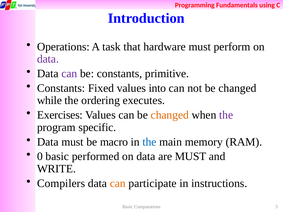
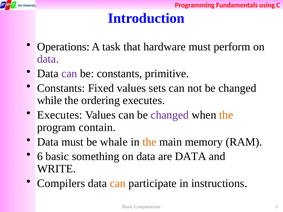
into: into -> sets (157, 88)
Exercises: Exercises -> Executes (60, 115)
changed colour: orange -> purple (170, 115)
the colour: purple -> orange (226, 115)
specific: specific -> contain (97, 127)
macro: macro -> whale (114, 142)
the colour: blue -> orange (149, 142)
0: 0 -> 6 (40, 157)
performed: performed -> something (96, 157)
are MUST: MUST -> DATA (191, 157)
